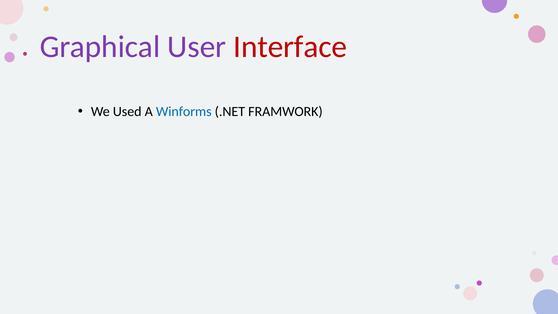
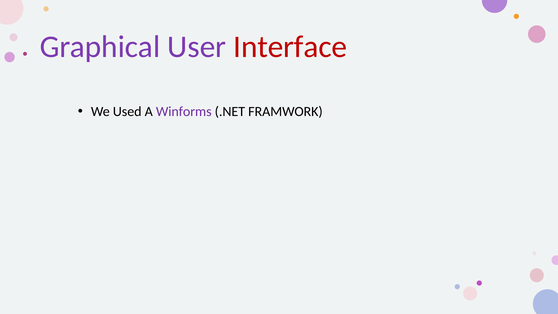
Winforms colour: blue -> purple (184, 111)
